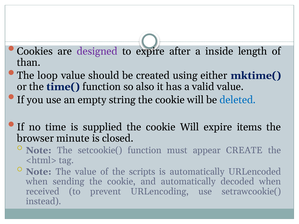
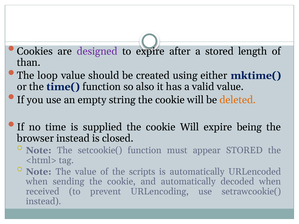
a inside: inside -> stored (219, 51)
deleted colour: blue -> orange (238, 100)
items: items -> being (249, 127)
browser minute: minute -> instead (73, 139)
appear CREATE: CREATE -> STORED (244, 151)
